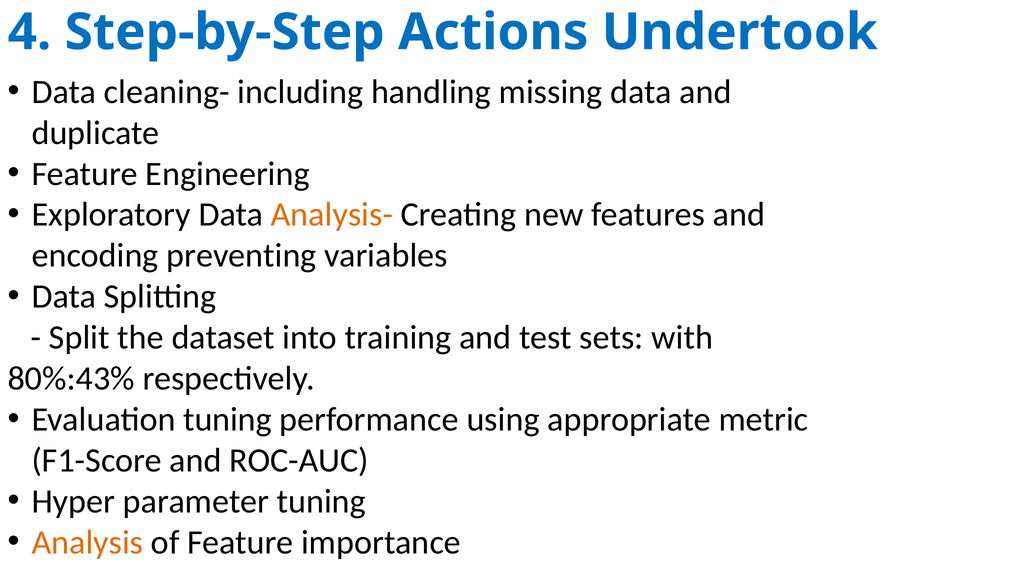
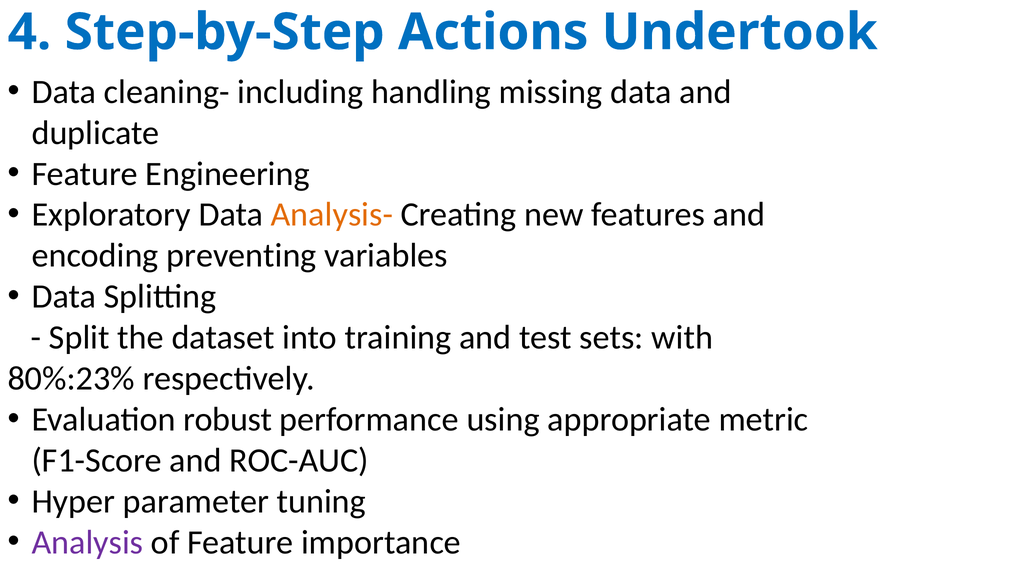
80%:43%: 80%:43% -> 80%:23% (71, 379)
Evaluation tuning: tuning -> robust (228, 420)
Analysis colour: orange -> purple (87, 543)
